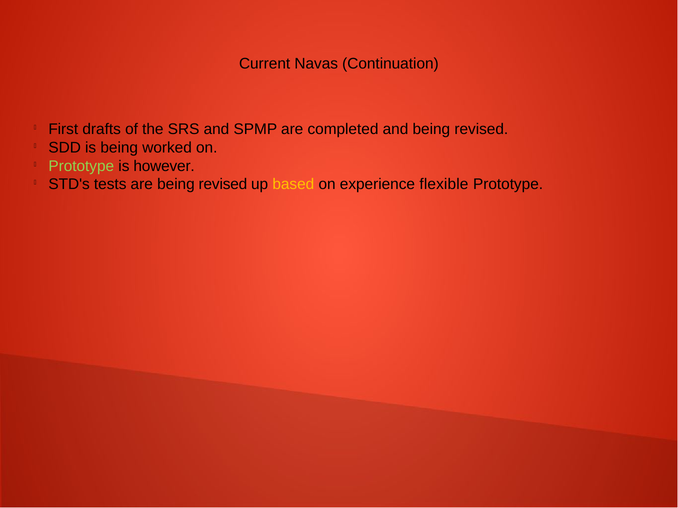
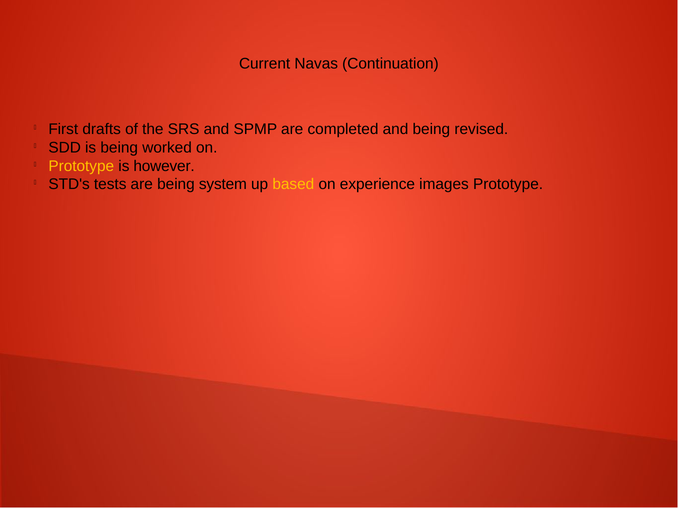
Prototype colour: light green -> yellow (81, 166)
are being revised: revised -> system (223, 185)
flexible: flexible -> images (444, 185)
